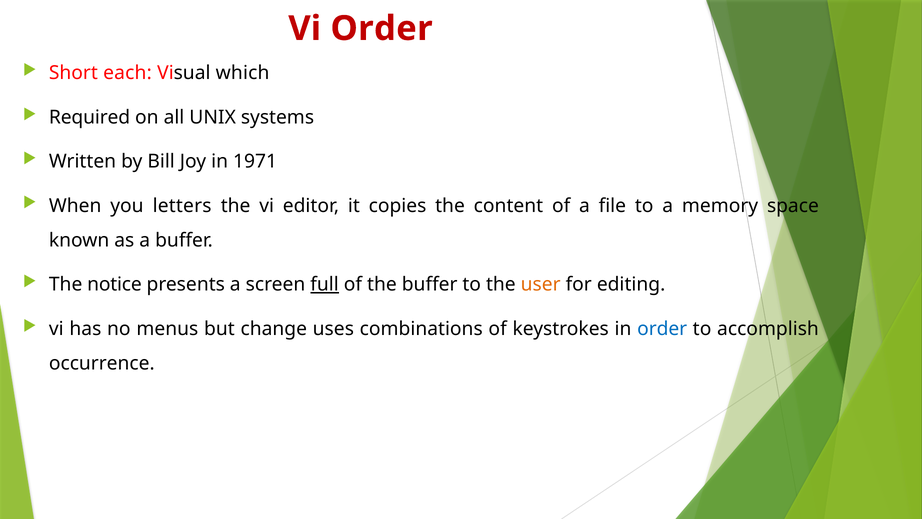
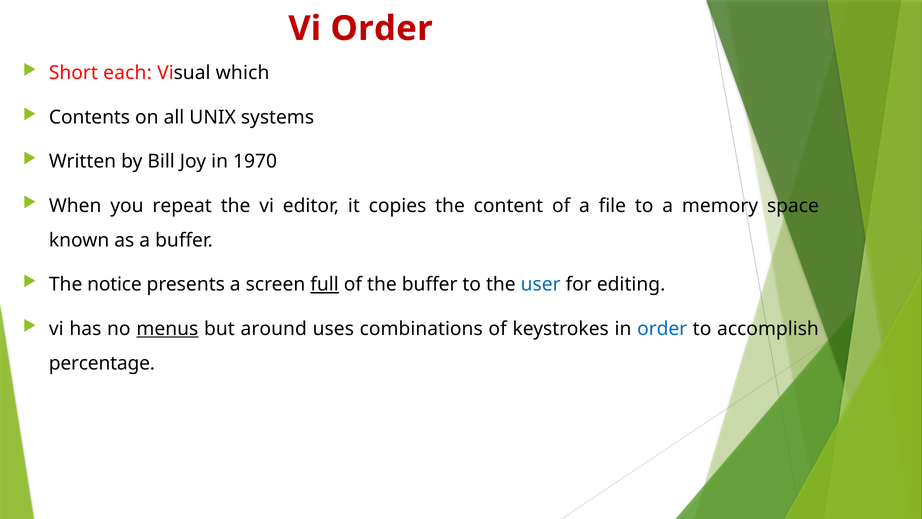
Required: Required -> Contents (89, 117)
1971: 1971 -> 1970 (255, 161)
letters: letters -> repeat (182, 206)
user colour: orange -> blue (541, 284)
menus underline: none -> present (167, 329)
change: change -> around (274, 329)
occurrence: occurrence -> percentage (102, 363)
